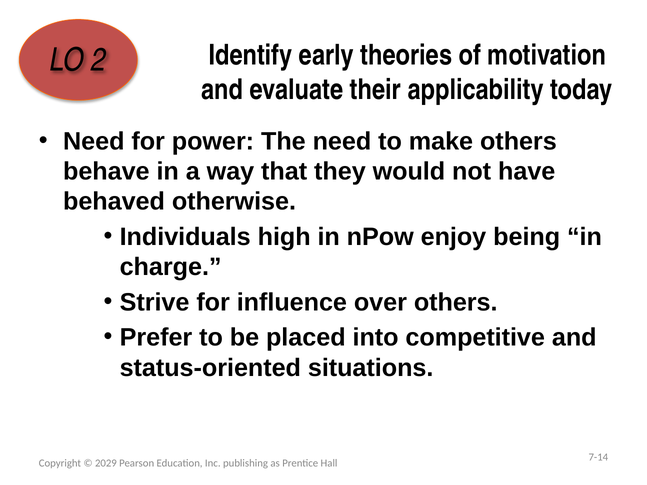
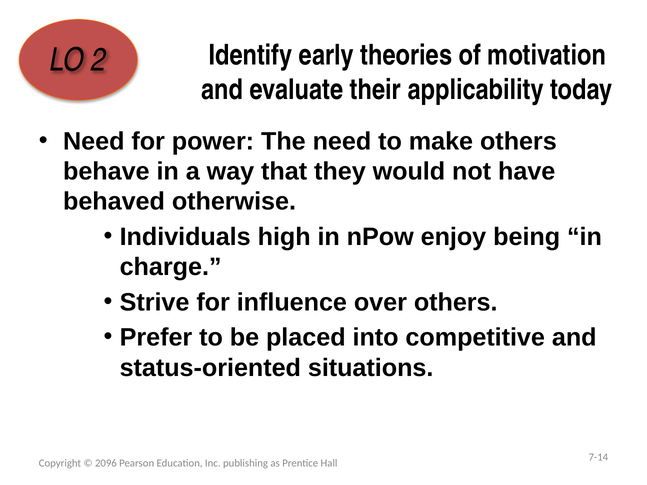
2029: 2029 -> 2096 (106, 463)
